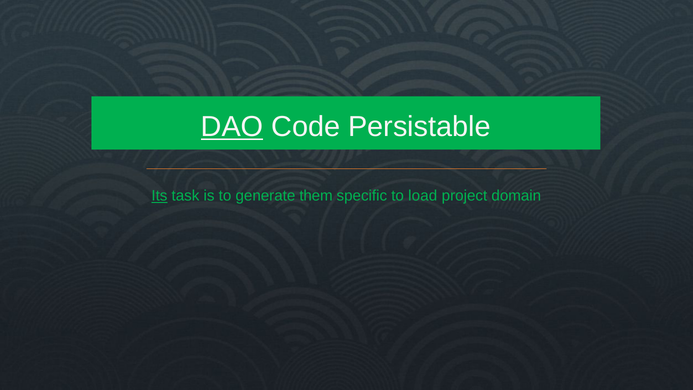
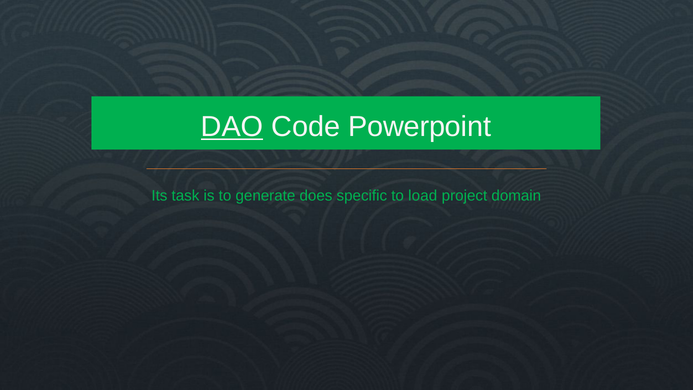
Persistable: Persistable -> Powerpoint (420, 127)
Its underline: present -> none (159, 196)
them: them -> does (316, 196)
